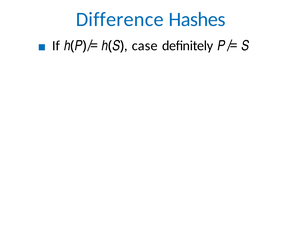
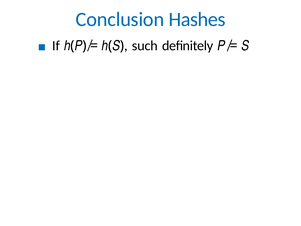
Difference: Difference -> Conclusion (120, 19)
case: case -> such (145, 46)
